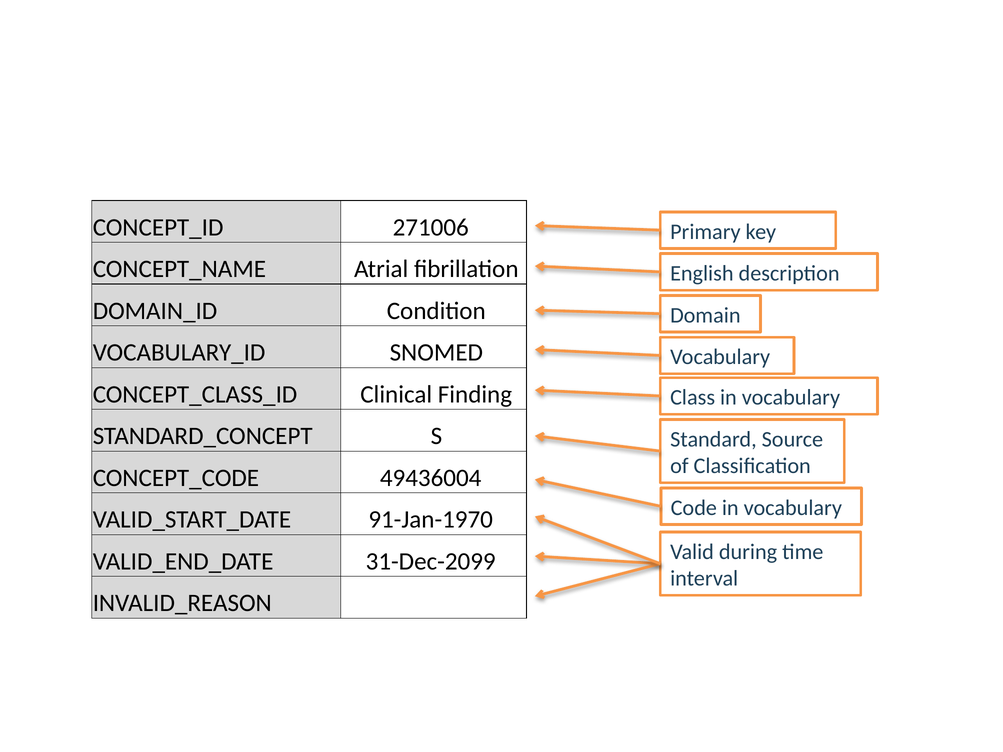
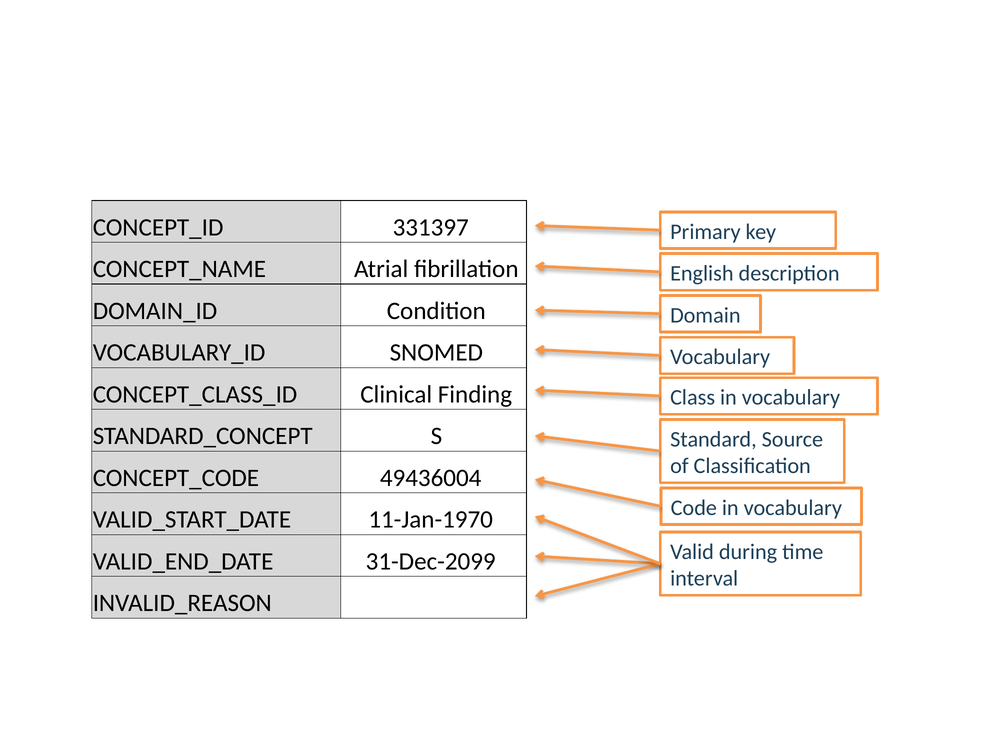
271006: 271006 -> 331397 (431, 227)
91-Jan-1970: 91-Jan-1970 -> 11-Jan-1970 (431, 520)
